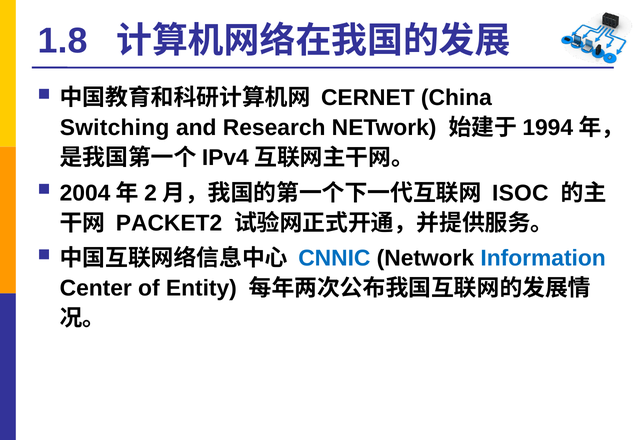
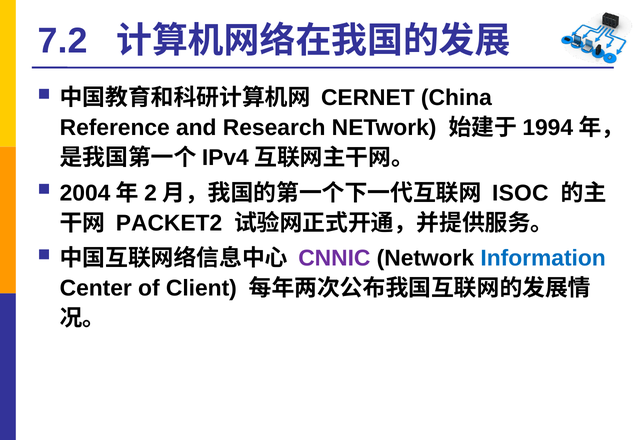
1.8: 1.8 -> 7.2 (63, 41)
Switching: Switching -> Reference (115, 128)
CNNIC colour: blue -> purple (334, 258)
Entity: Entity -> Client (201, 288)
